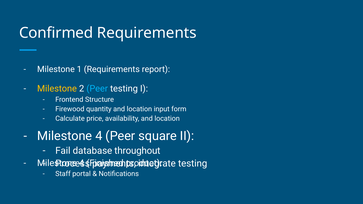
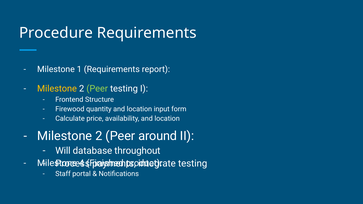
Confirmed: Confirmed -> Procedure (56, 33)
Peer colour: light blue -> light green (97, 89)
4: 4 -> 2 (99, 136)
square: square -> around (158, 136)
Fail: Fail -> Will (63, 151)
